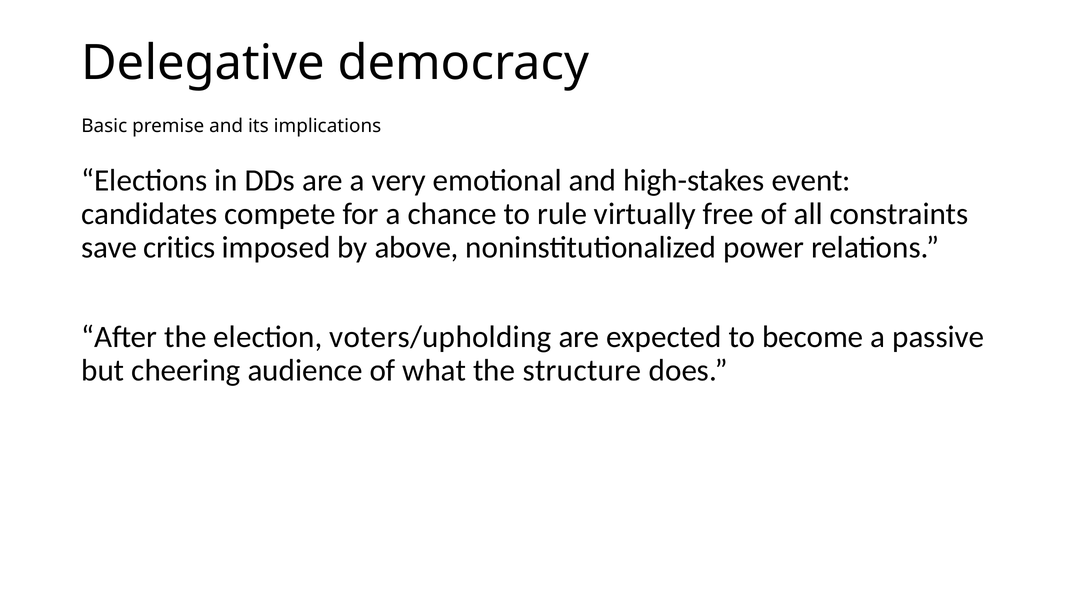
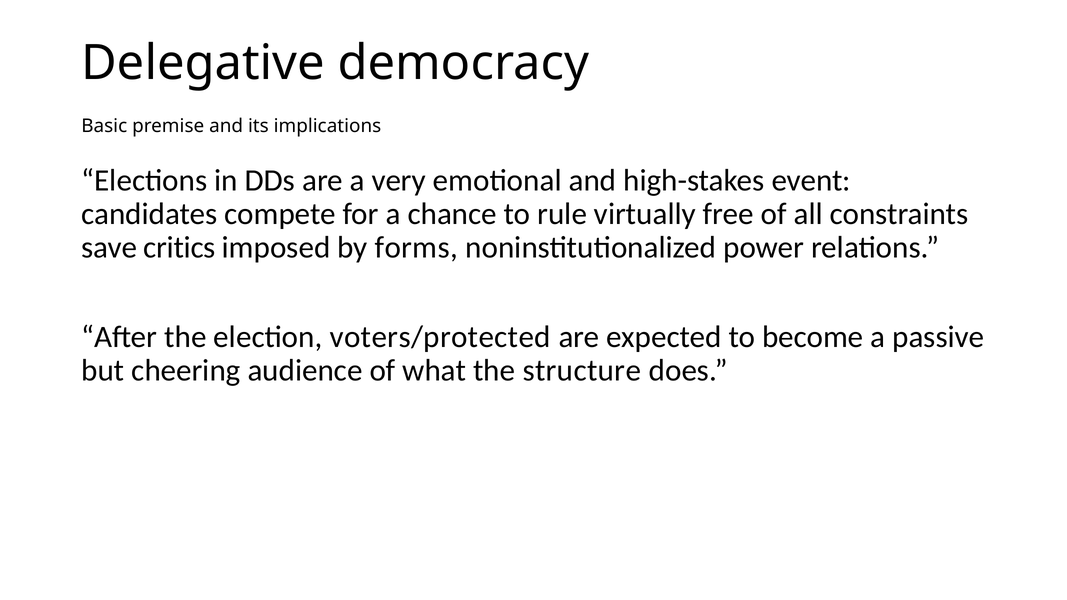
above: above -> forms (416, 248)
voters/upholding: voters/upholding -> voters/protected (440, 337)
